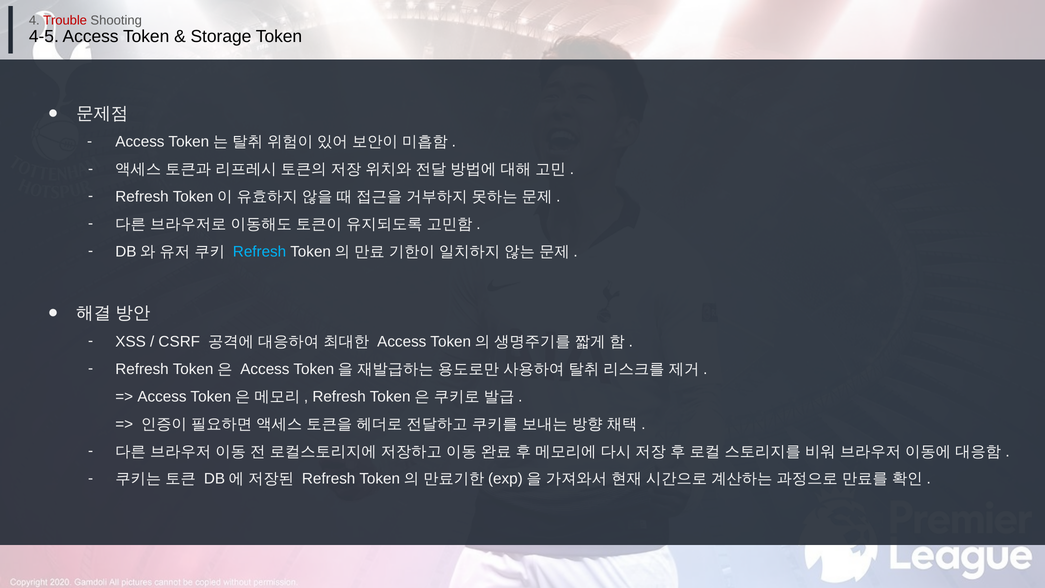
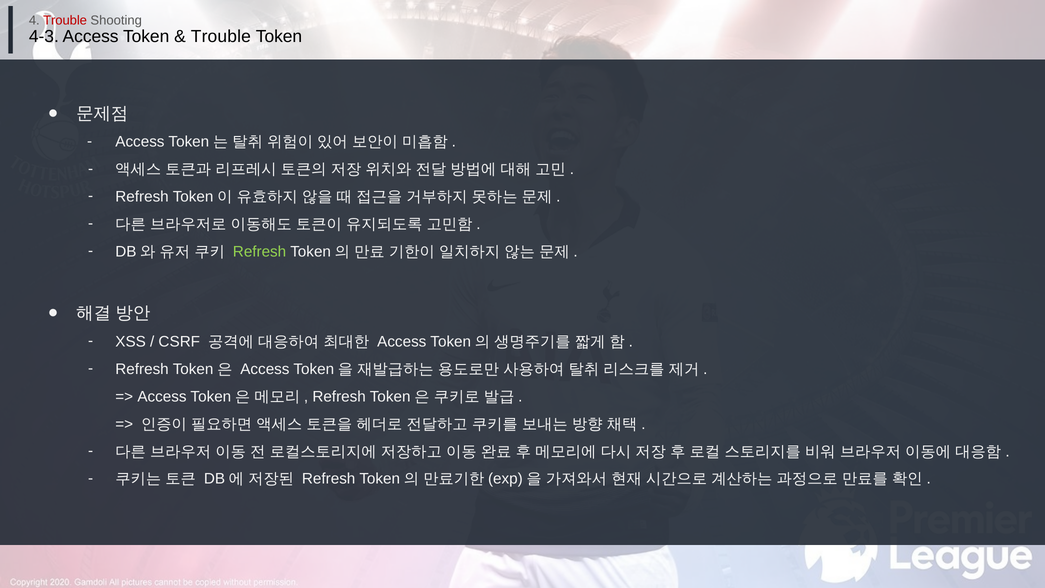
4-5: 4-5 -> 4-3 (44, 37)
Storage: Storage -> Trouble (221, 37)
Refresh colour: light blue -> light green (260, 252)
